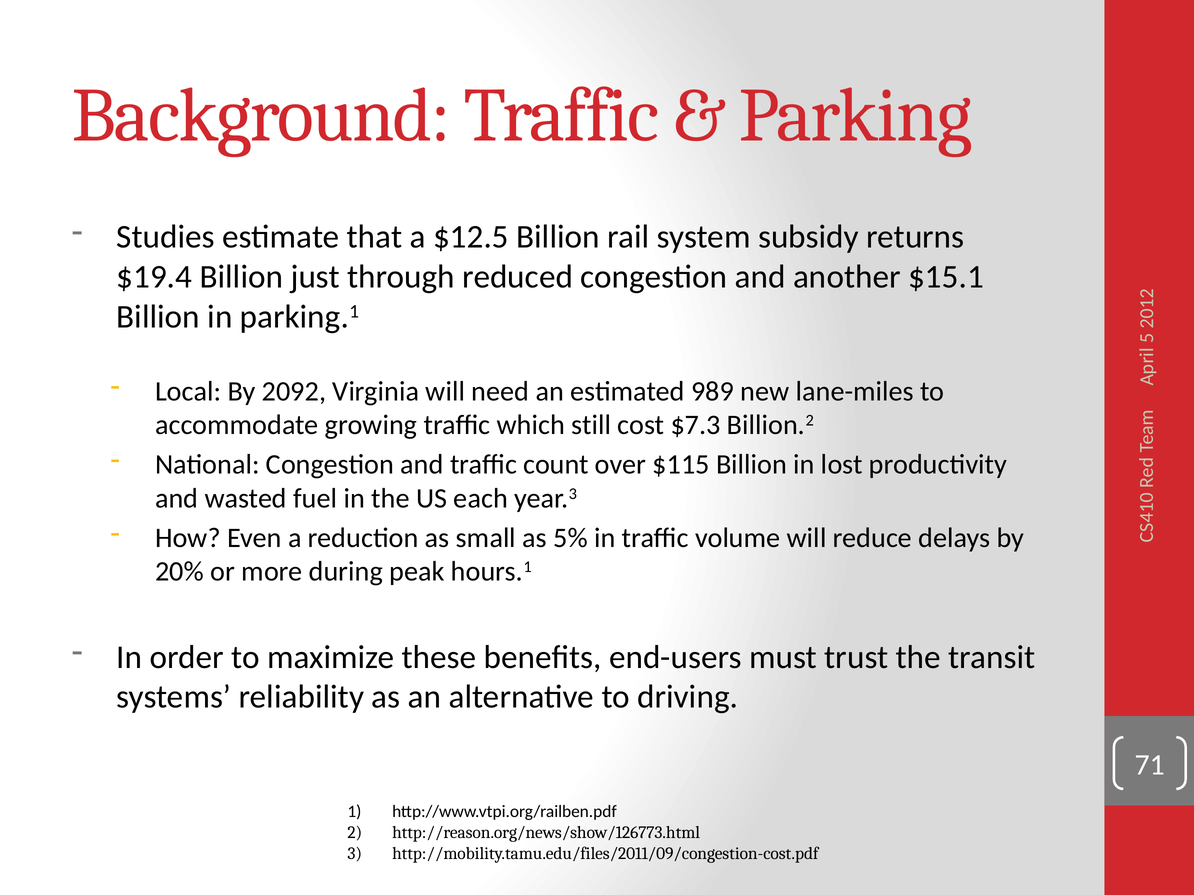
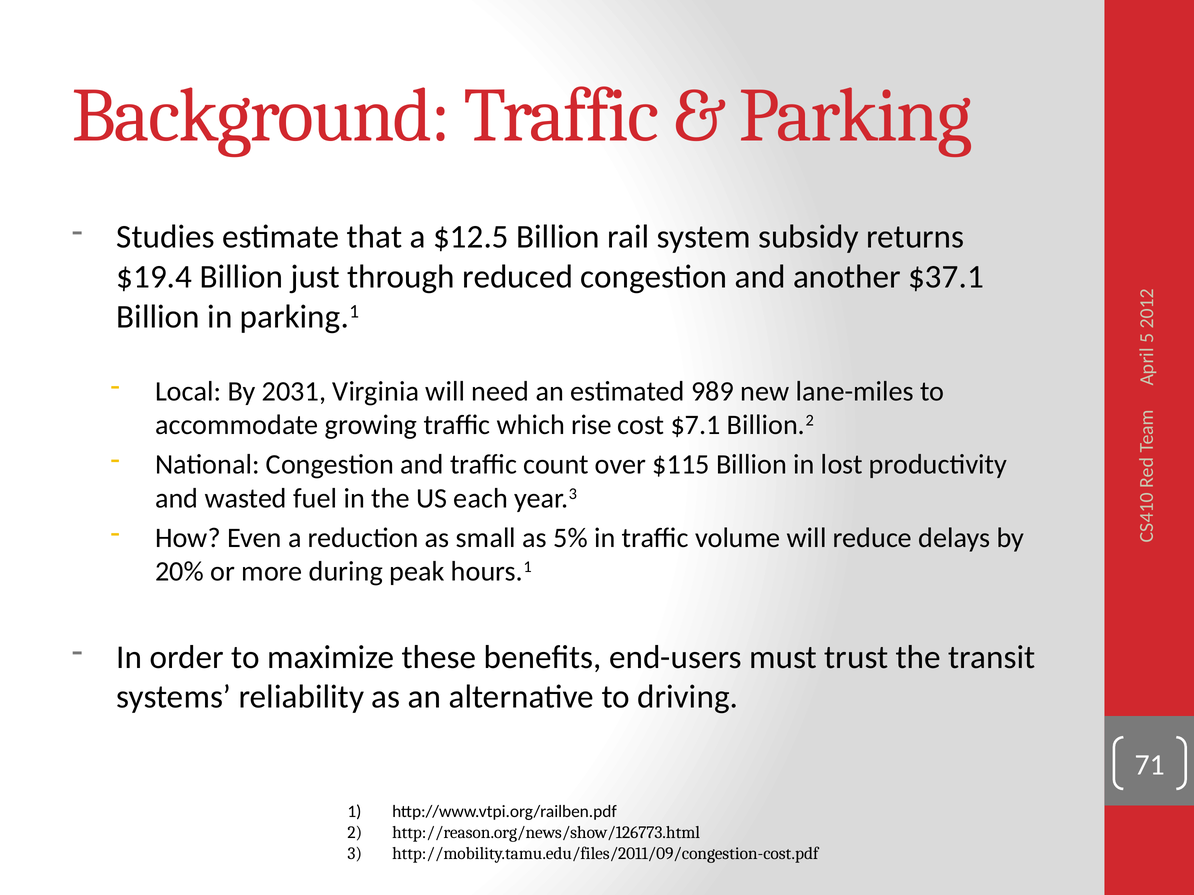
$15.1: $15.1 -> $37.1 (946, 277)
2092: 2092 -> 2031 (294, 391)
still: still -> rise (591, 425)
$7.3: $7.3 -> $7.1 (696, 425)
